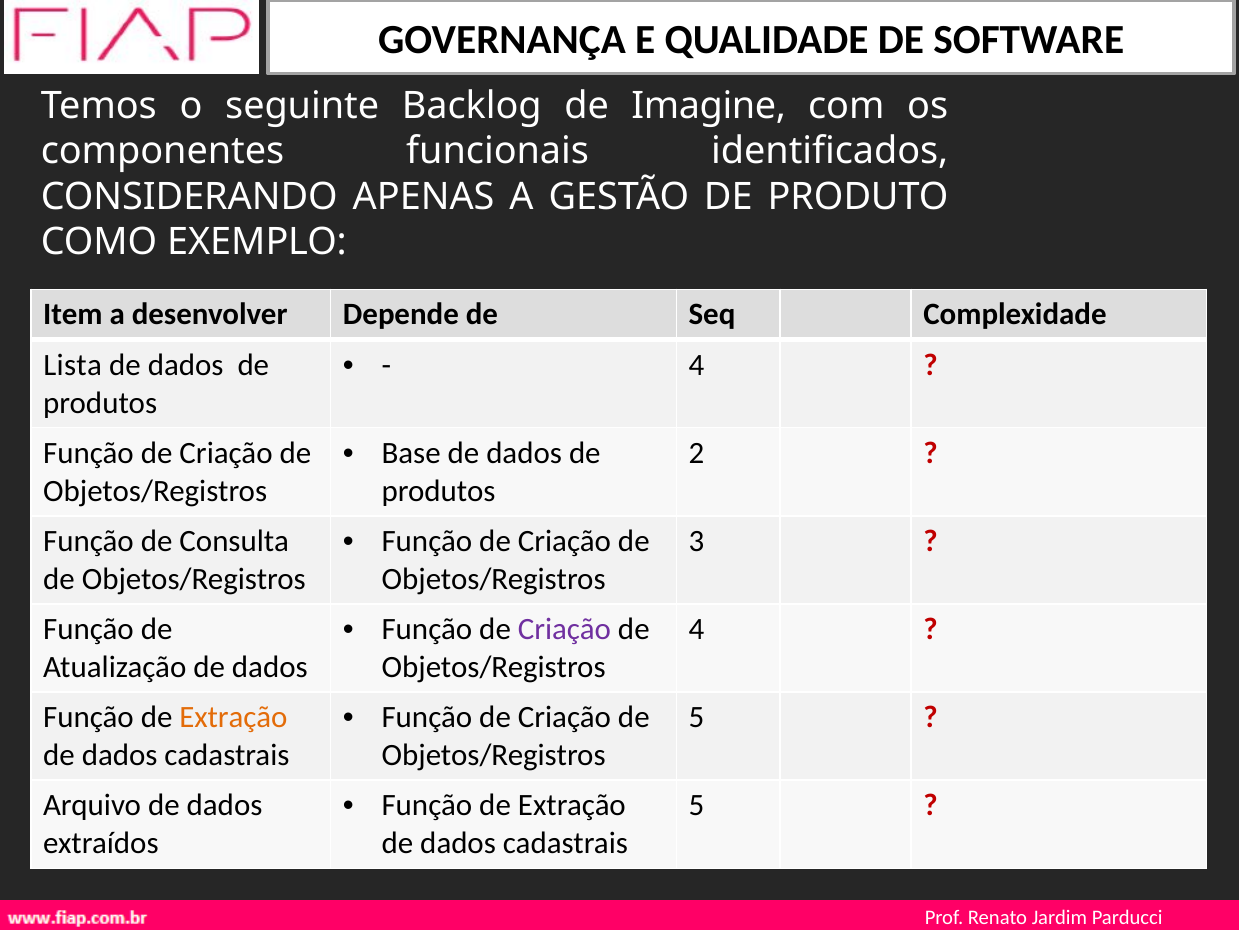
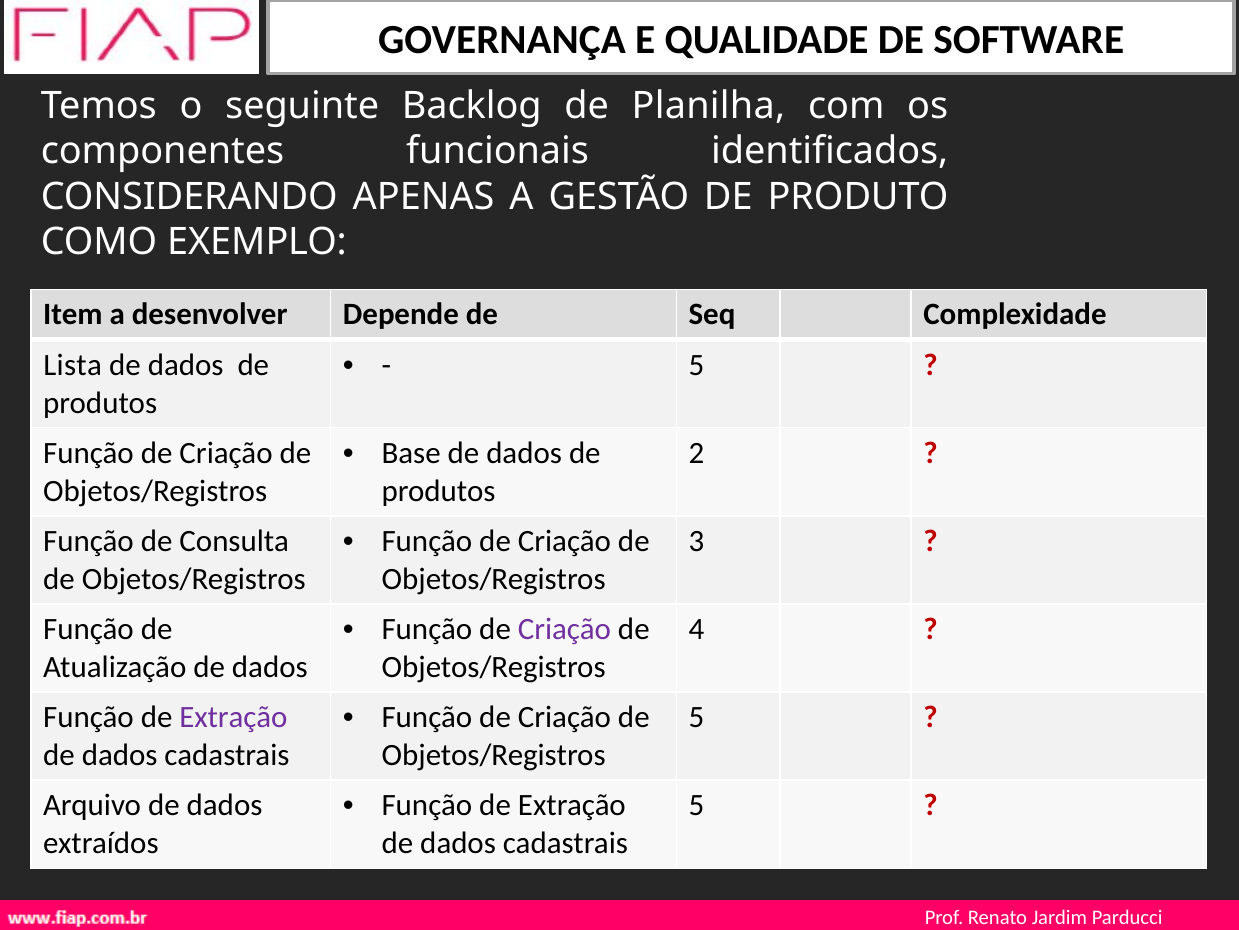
Imagine: Imagine -> Planilha (708, 106)
4: 4 -> 5 (697, 365)
Extração colour: orange -> purple (233, 717)
